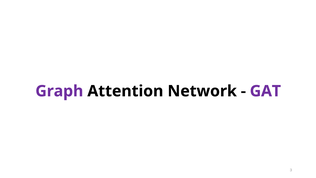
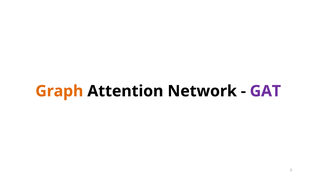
Graph colour: purple -> orange (59, 91)
